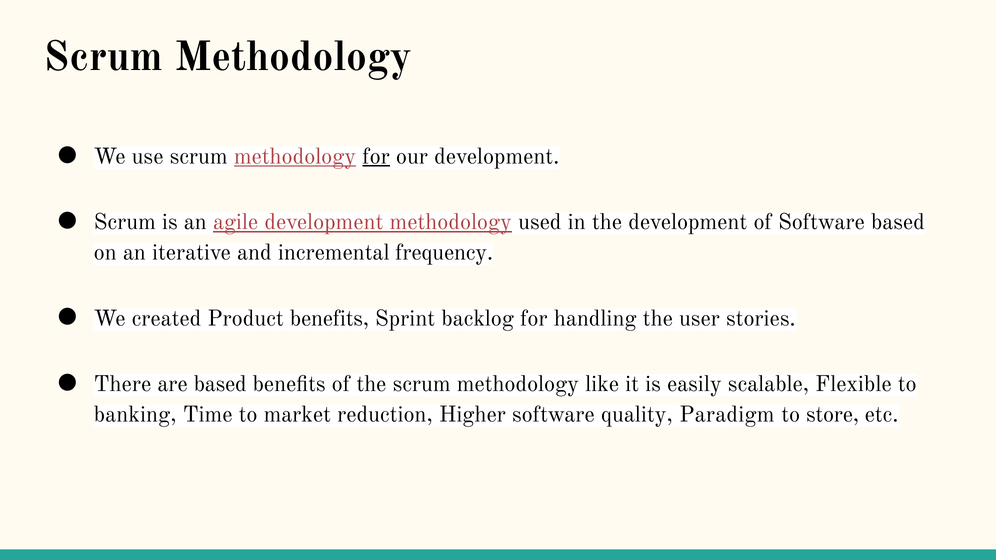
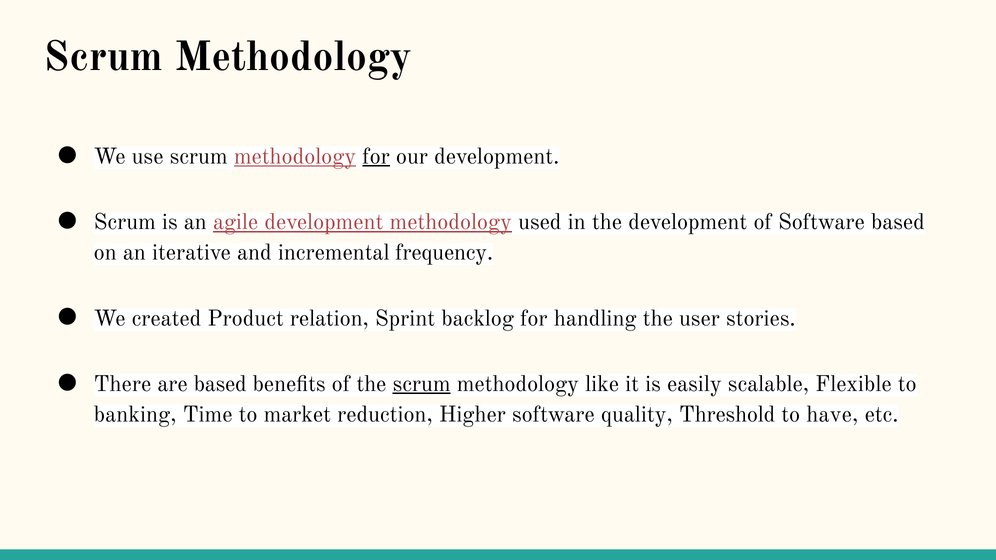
Product benefits: benefits -> relation (329, 318)
scrum underline: none -> present (422, 384)
Paradigm: Paradigm -> Threshold (727, 415)
store: store -> have (832, 415)
